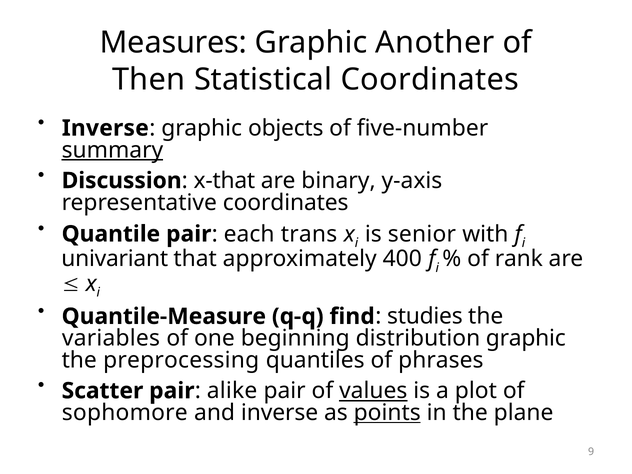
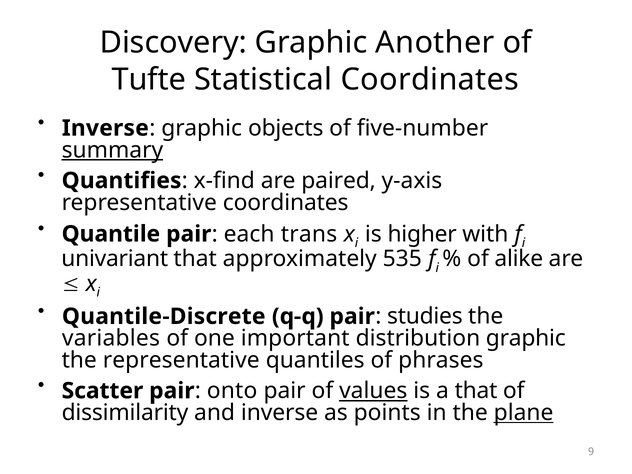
Measures: Measures -> Discovery (173, 43)
Then: Then -> Tufte (149, 80)
Discussion: Discussion -> Quantifies (122, 181)
x-that: x-that -> x-find (224, 181)
binary: binary -> paired (339, 181)
senior: senior -> higher (422, 234)
400: 400 -> 535 (402, 259)
rank: rank -> alike (519, 259)
Quantile-Measure: Quantile-Measure -> Quantile-Discrete (164, 316)
q-q find: find -> pair (352, 316)
beginning: beginning -> important (295, 338)
the preprocessing: preprocessing -> representative (181, 360)
alike: alike -> onto (232, 391)
a plot: plot -> that (476, 391)
sophomore: sophomore -> dissimilarity (125, 413)
points underline: present -> none (387, 413)
plane underline: none -> present (524, 413)
